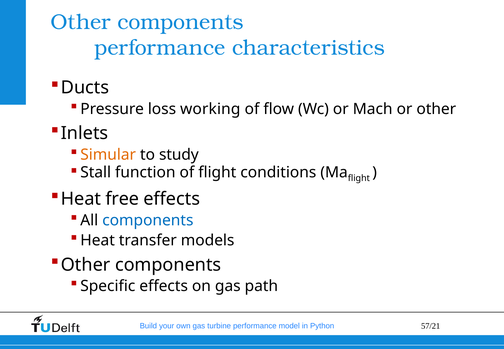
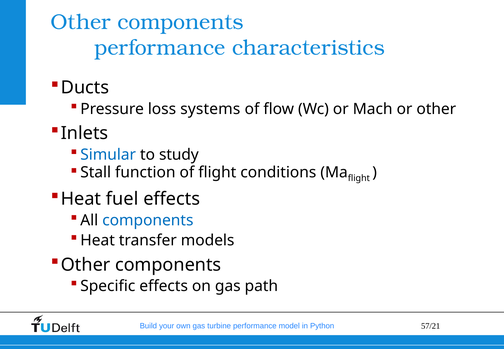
working: working -> systems (210, 109)
Simular colour: orange -> blue (108, 155)
free: free -> fuel (122, 199)
